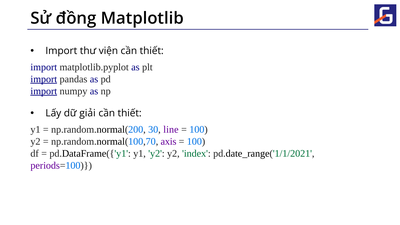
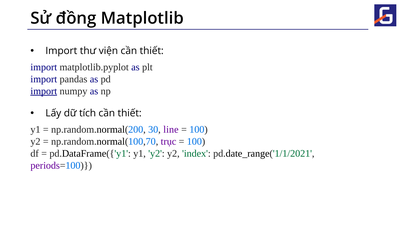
import underline: present -> none (44, 79)
giải: giải -> tích (88, 113)
axis: axis -> trục (169, 141)
